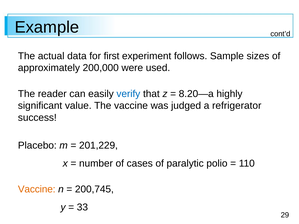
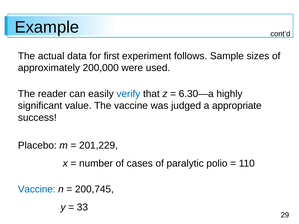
8.20—a: 8.20—a -> 6.30—a (196, 94)
refrigerator: refrigerator -> appropriate (237, 106)
Vaccine colour: orange -> blue (37, 190)
